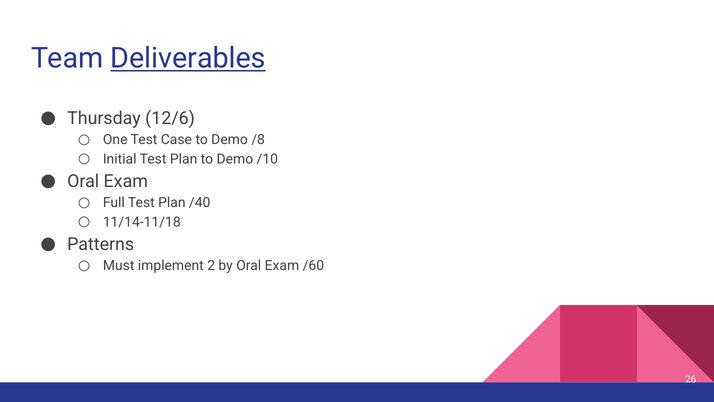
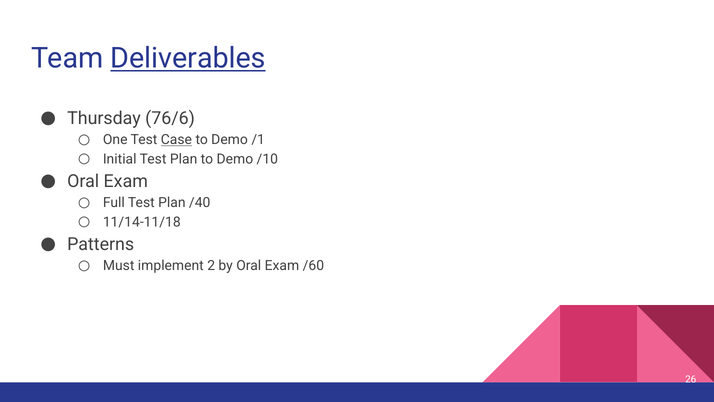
12/6: 12/6 -> 76/6 (170, 118)
Case underline: none -> present (176, 140)
/8: /8 -> /1 (258, 140)
